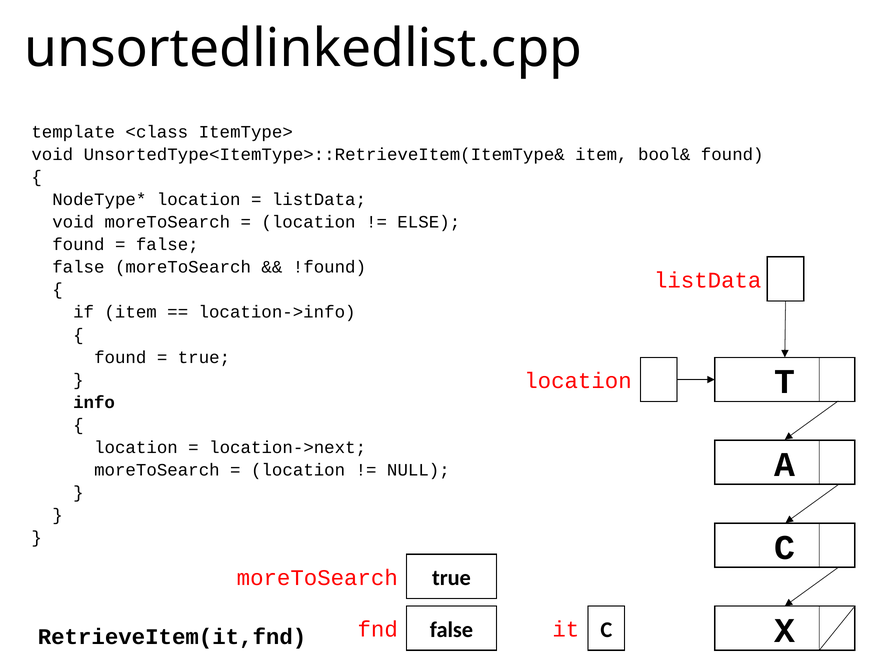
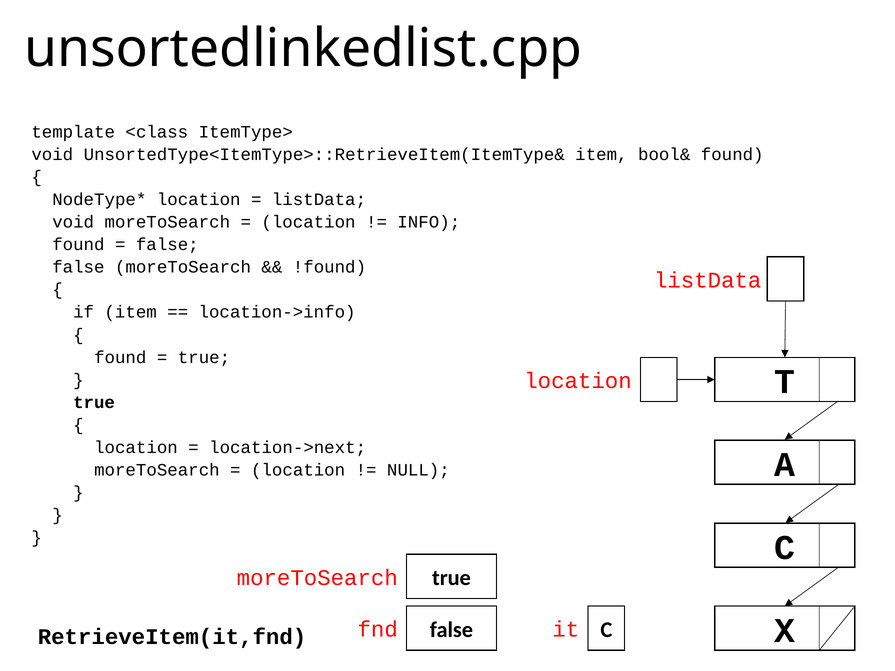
ELSE: ELSE -> INFO (429, 222)
info: info -> true (94, 403)
